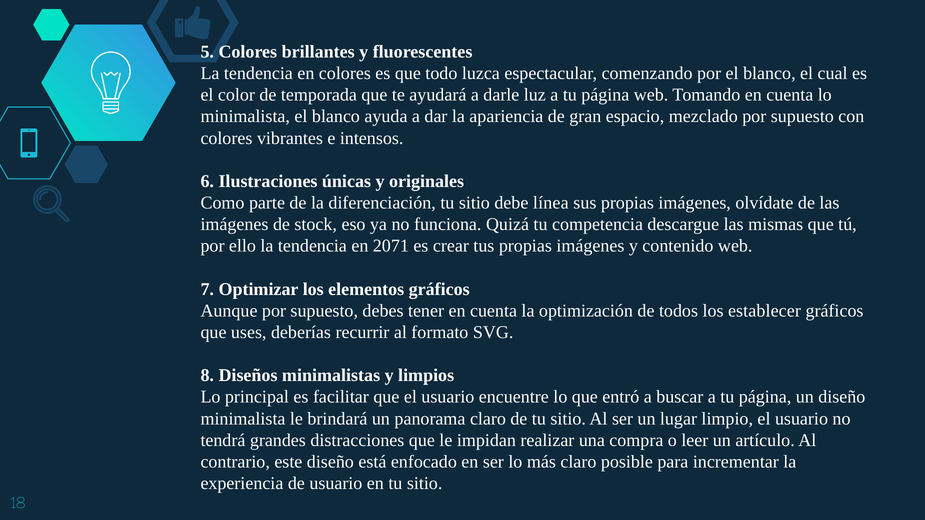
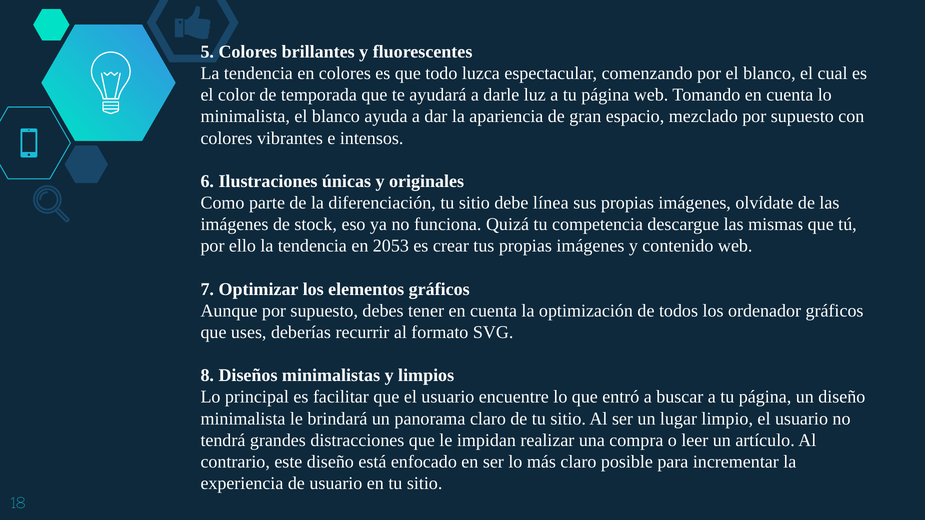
2071: 2071 -> 2053 (391, 246)
establecer: establecer -> ordenador (765, 311)
